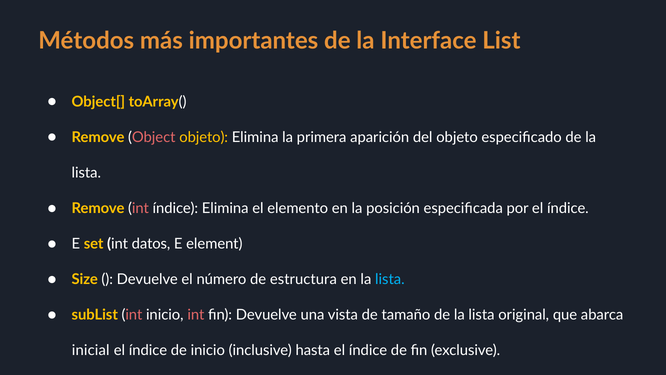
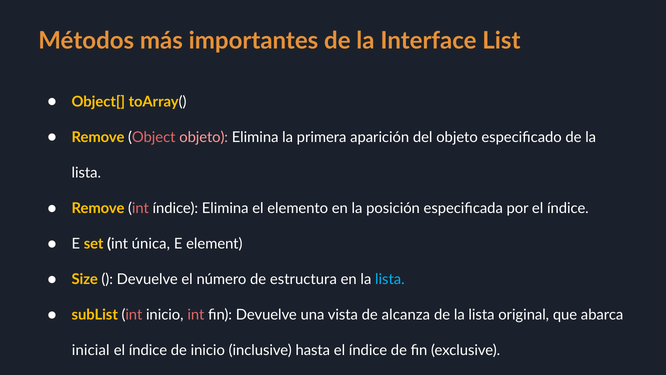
objeto colour: yellow -> pink (204, 137)
datos: datos -> única (151, 244)
tamaño: tamaño -> alcanza (406, 315)
